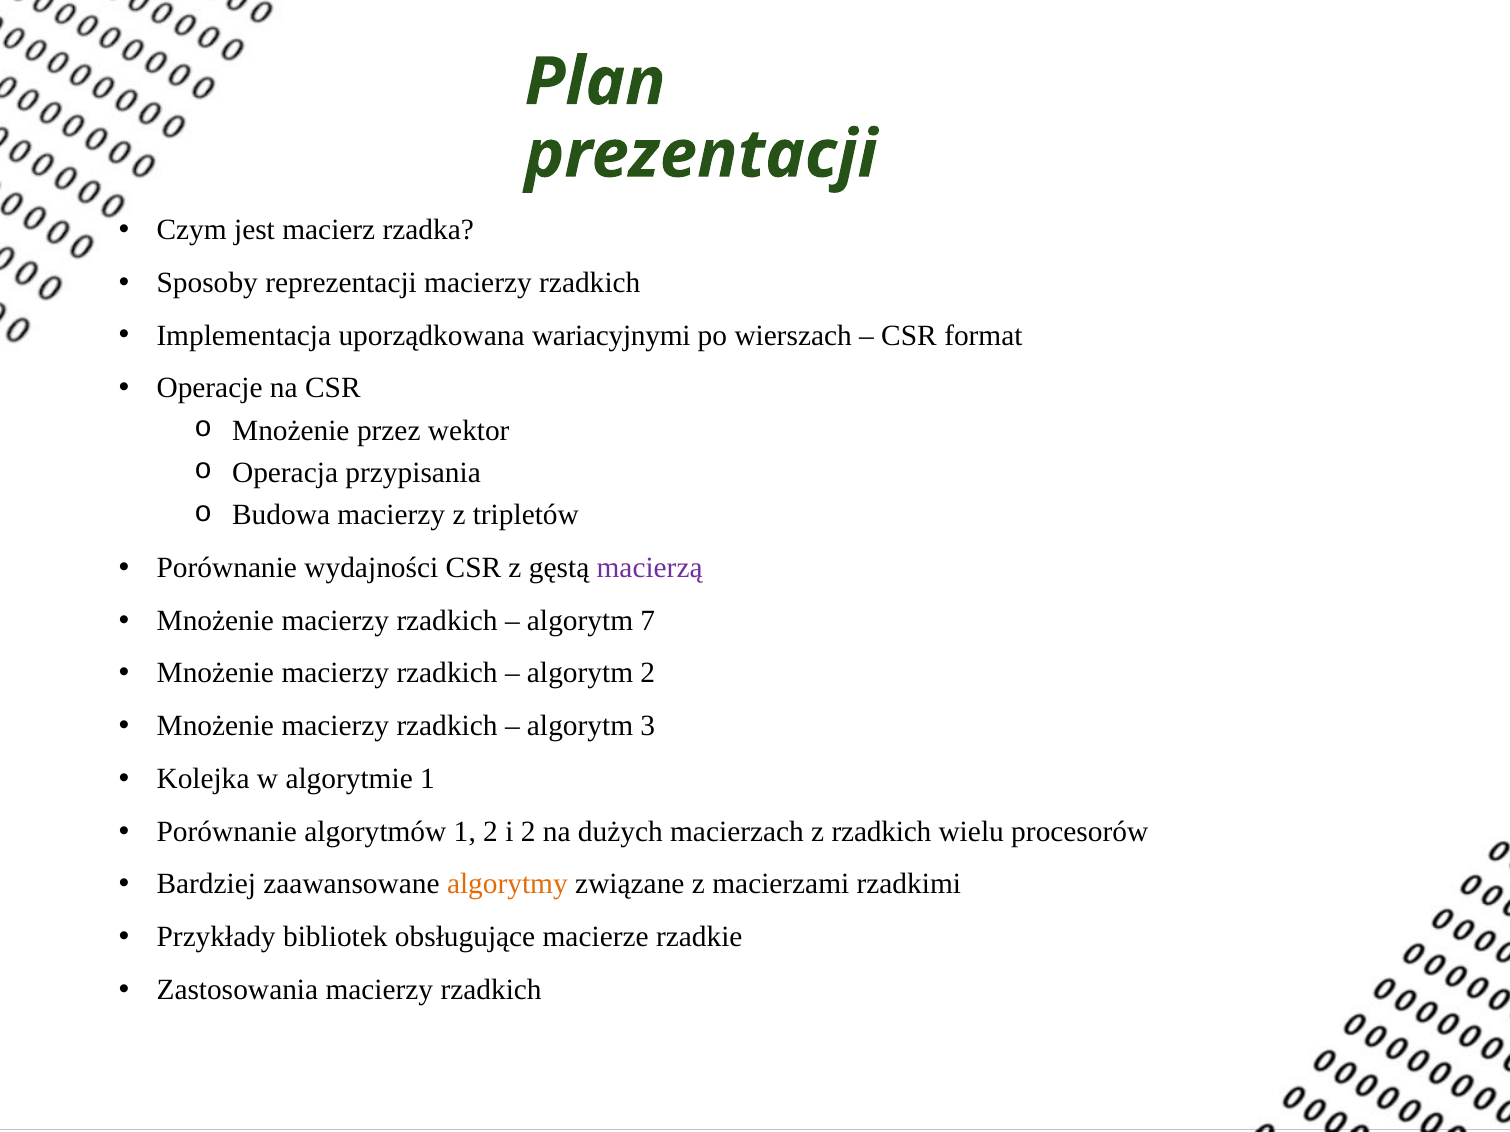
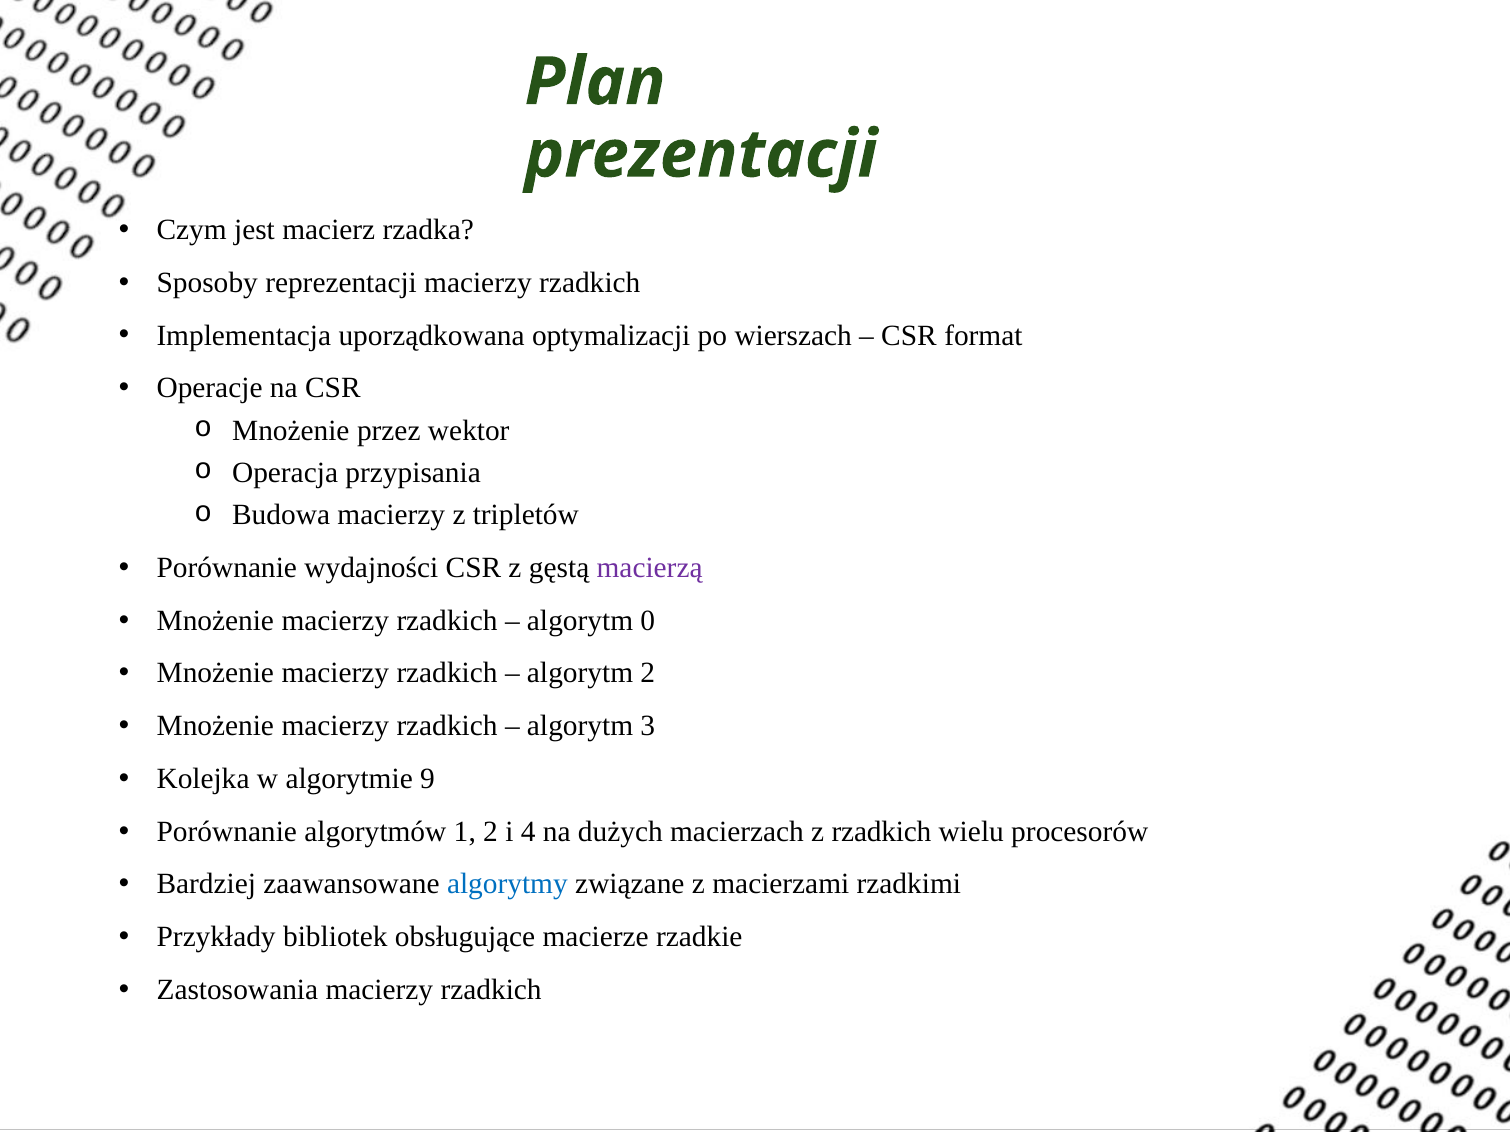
wariacyjnymi: wariacyjnymi -> optymalizacji (611, 336)
7: 7 -> 0 (648, 621)
algorytmie 1: 1 -> 9 (428, 779)
i 2: 2 -> 4 (528, 832)
algorytmy colour: orange -> blue (507, 885)
